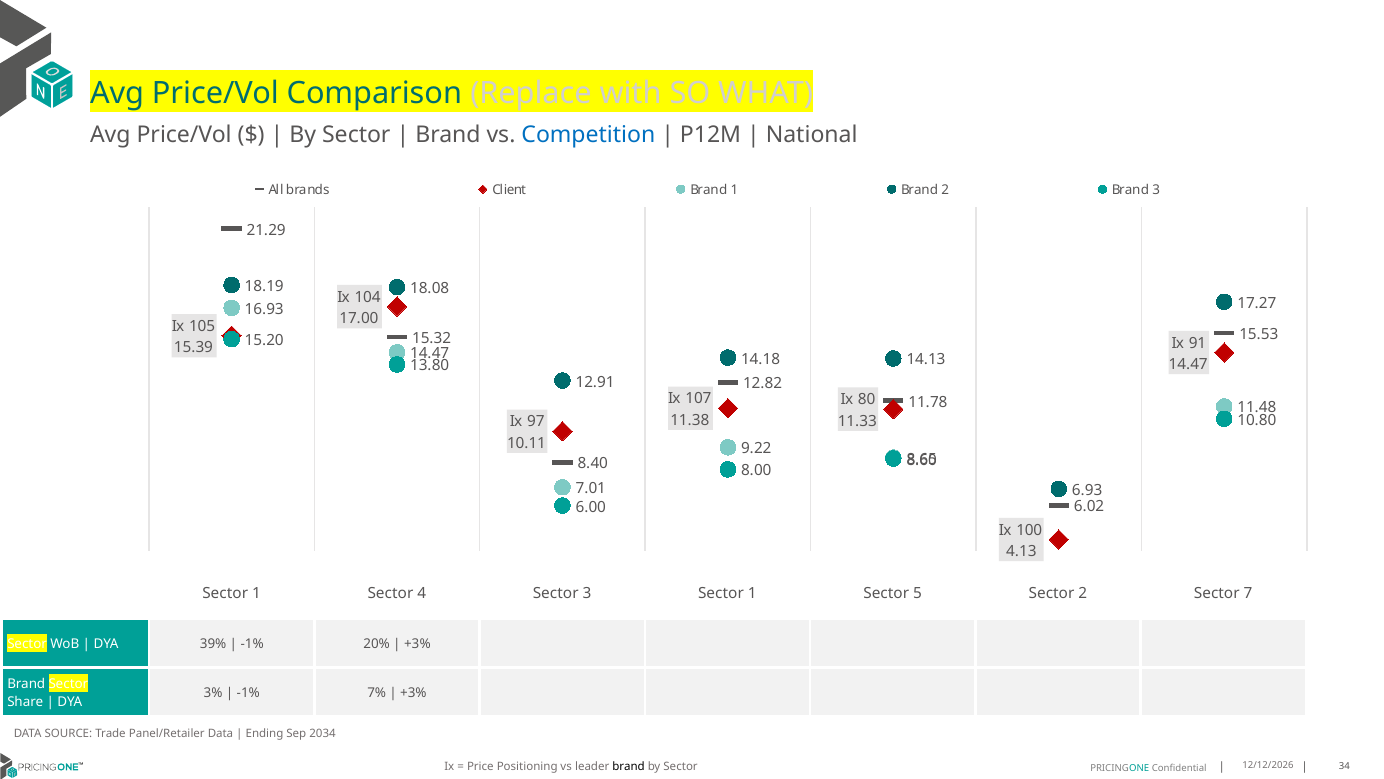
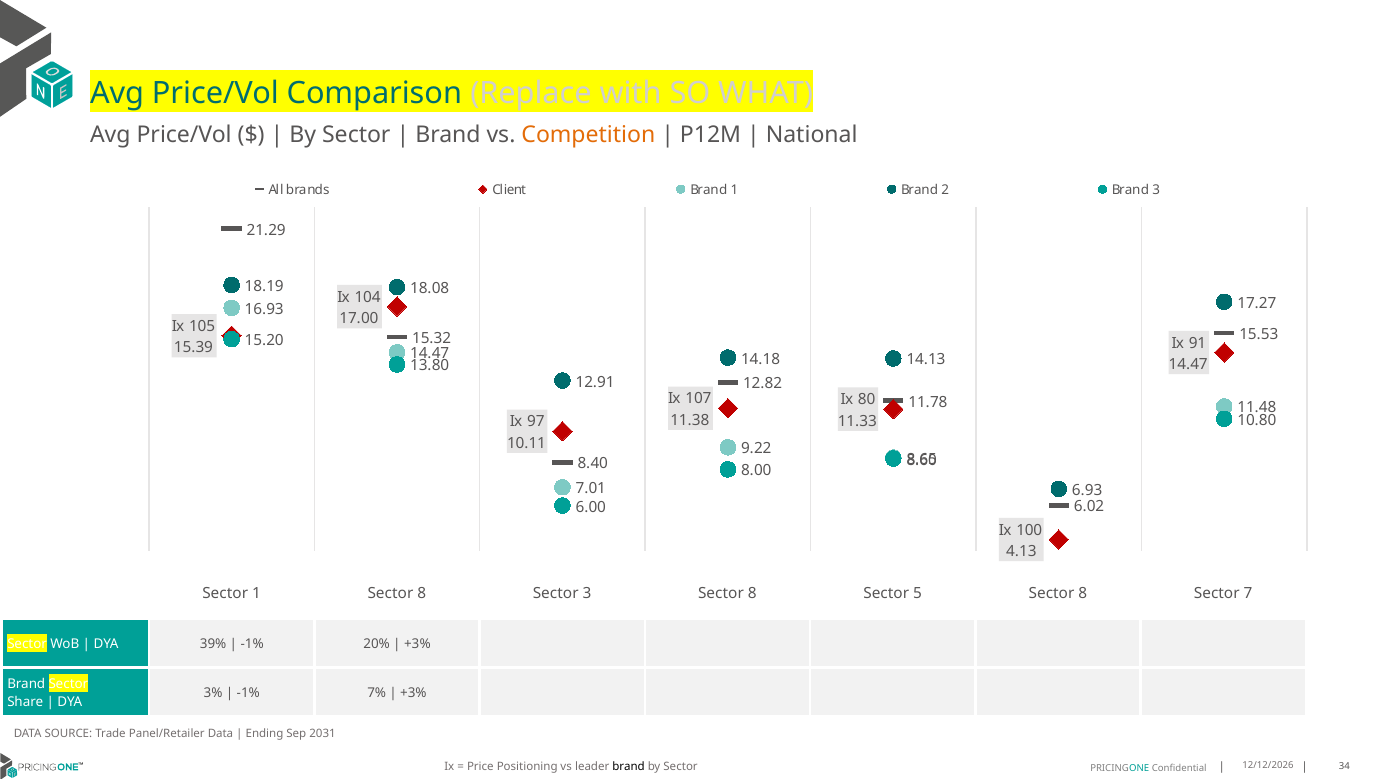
Competition colour: blue -> orange (588, 135)
1 Sector 4: 4 -> 8 (422, 593)
Sector 3 Sector 1: 1 -> 8 (752, 593)
5 Sector 2: 2 -> 8 (1083, 593)
2034: 2034 -> 2031 (323, 733)
